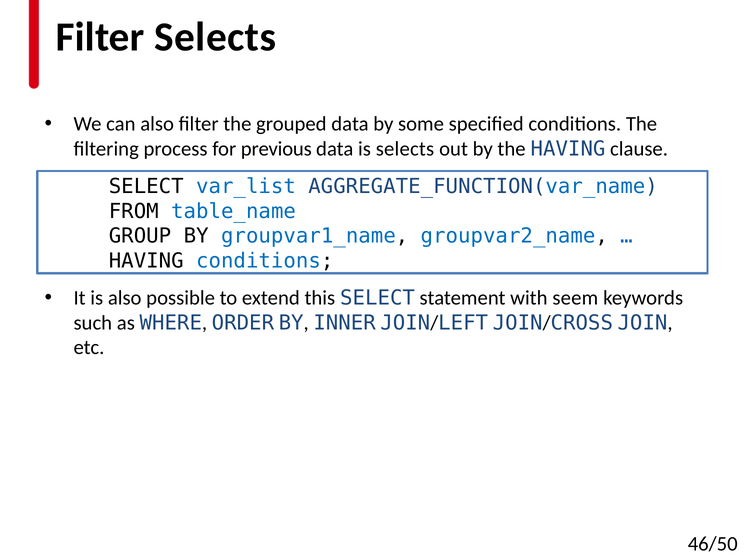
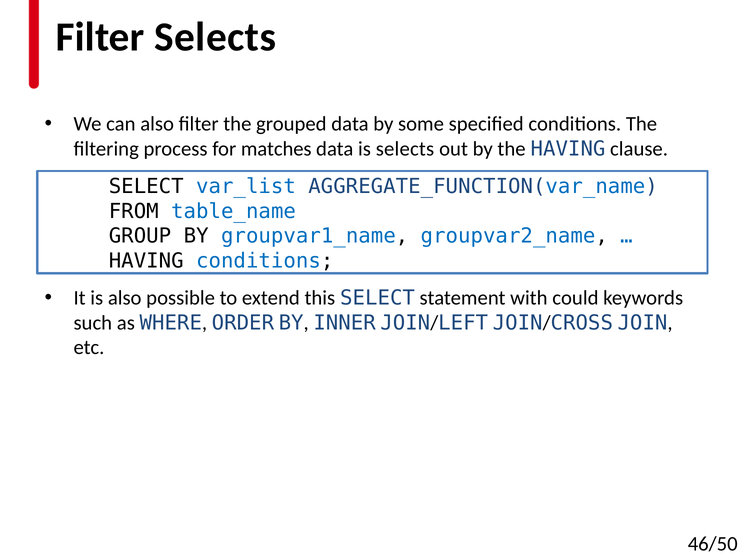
previous: previous -> matches (276, 149)
seem: seem -> could (575, 298)
